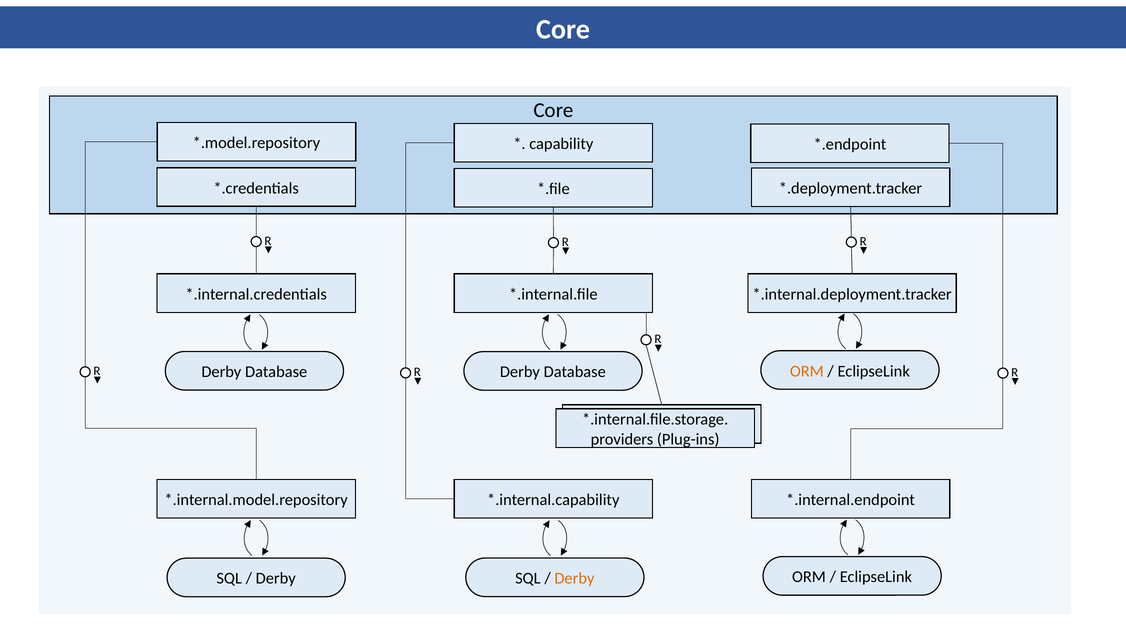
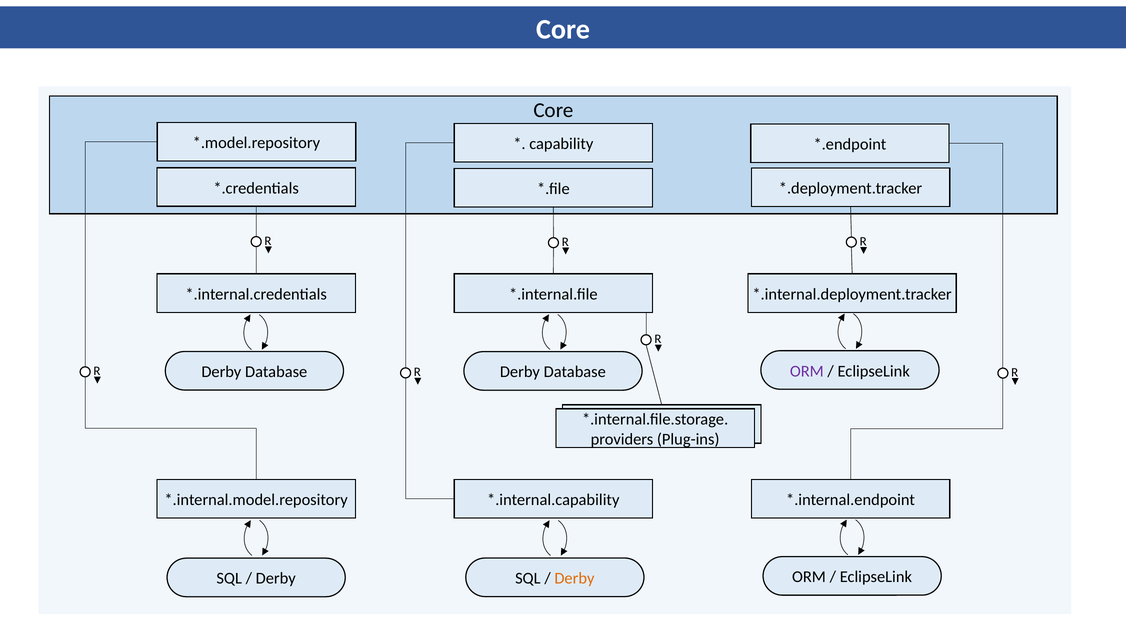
ORM colour: orange -> purple (807, 371)
